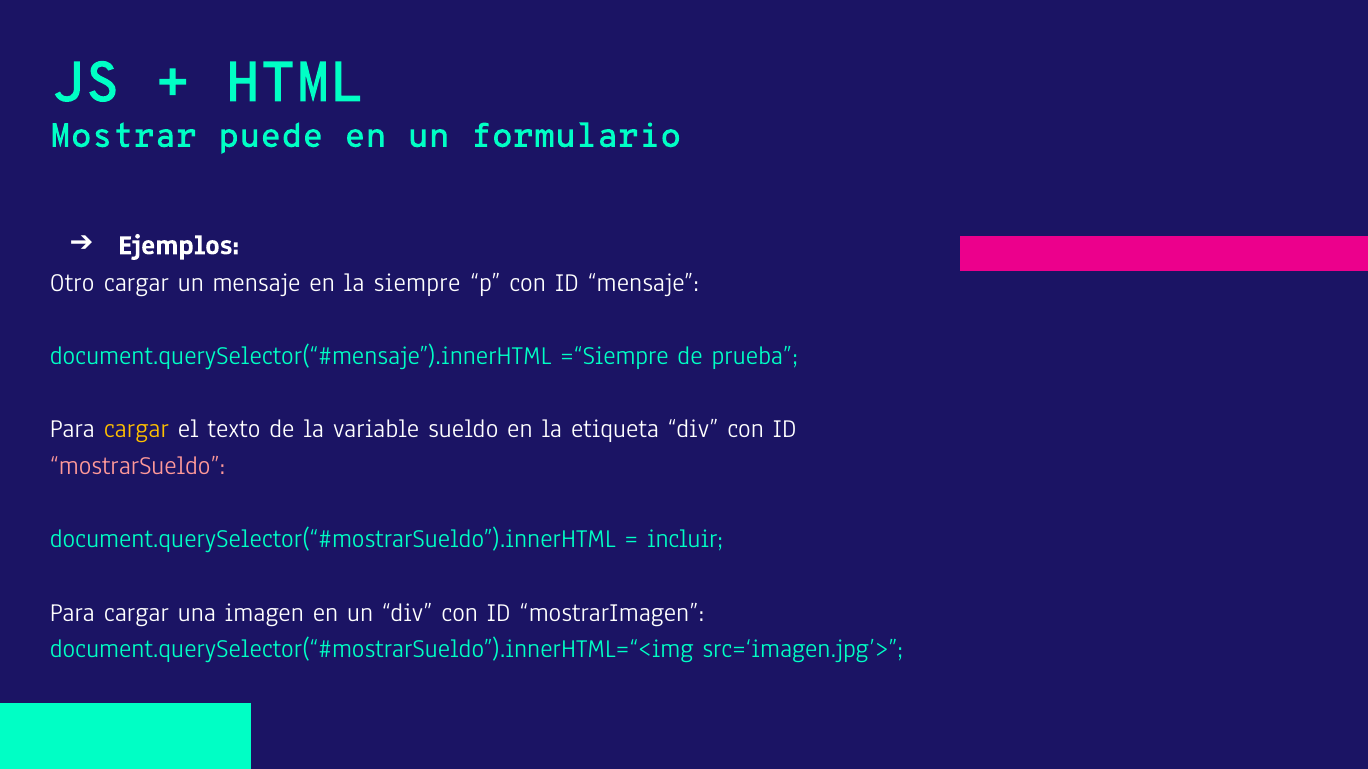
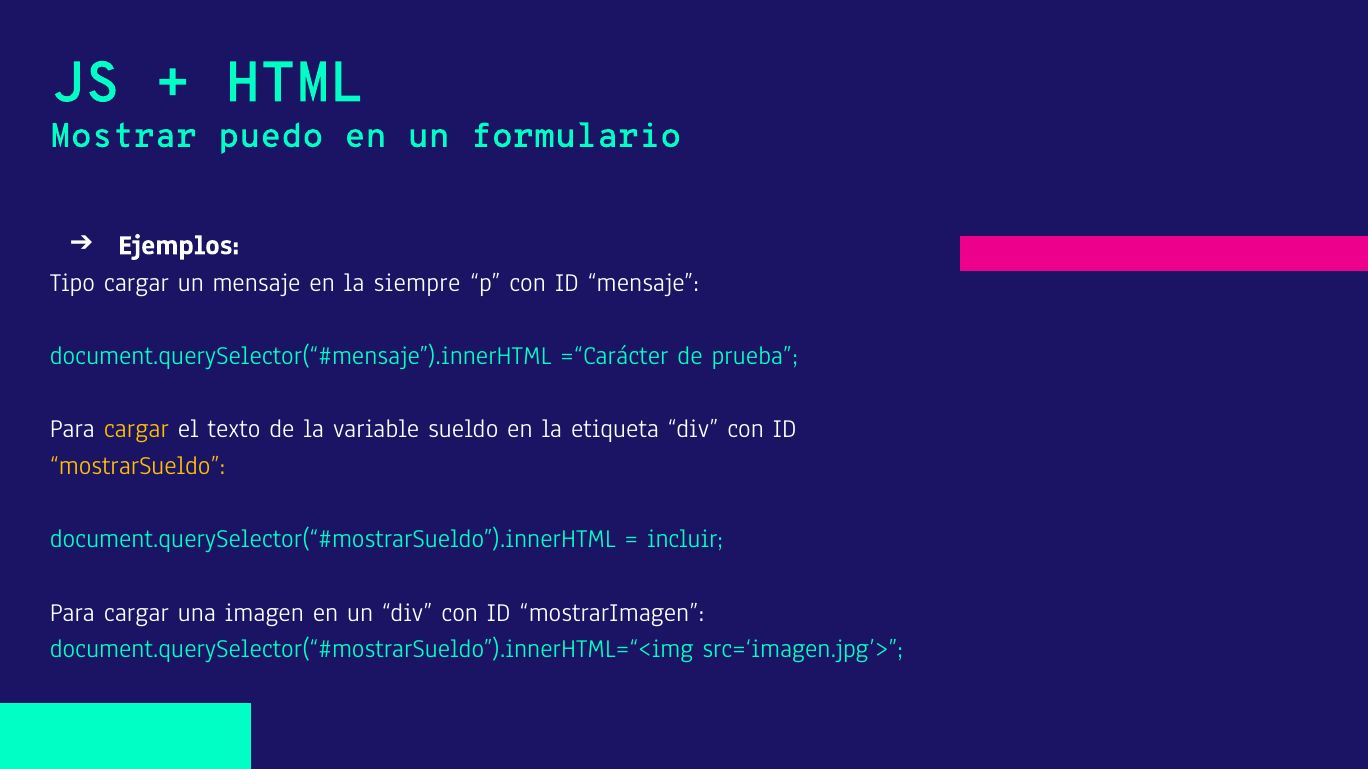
puede: puede -> puedo (271, 136)
Otro: Otro -> Tipo (72, 283)
=“Siempre: =“Siempre -> =“Carácter (614, 356)
mostrarSueldo colour: pink -> yellow (138, 466)
